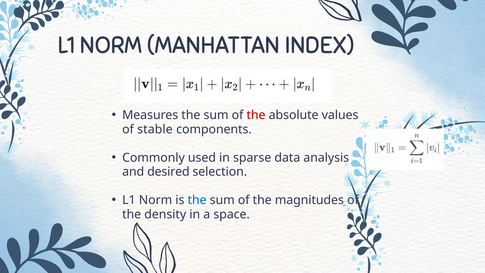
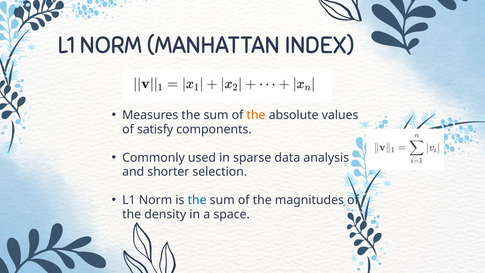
the colour: red -> orange (256, 115)
stable: stable -> satisfy (155, 129)
desired: desired -> shorter (168, 172)
